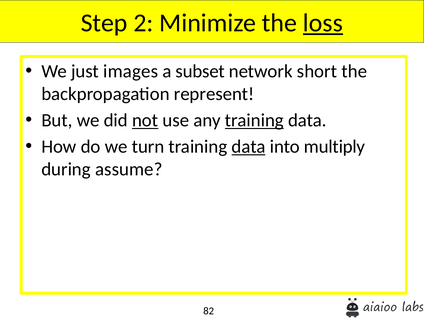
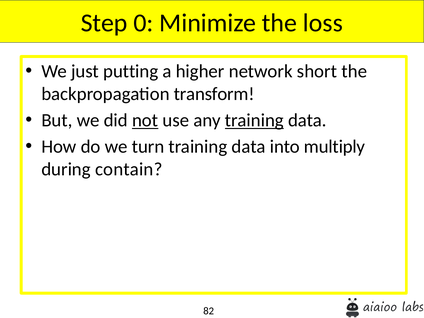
2: 2 -> 0 (143, 23)
loss underline: present -> none (323, 23)
images: images -> putting (131, 71)
subset: subset -> higher (200, 71)
represent: represent -> transform (214, 94)
data underline: present -> none (249, 147)
assume: assume -> contain (129, 169)
